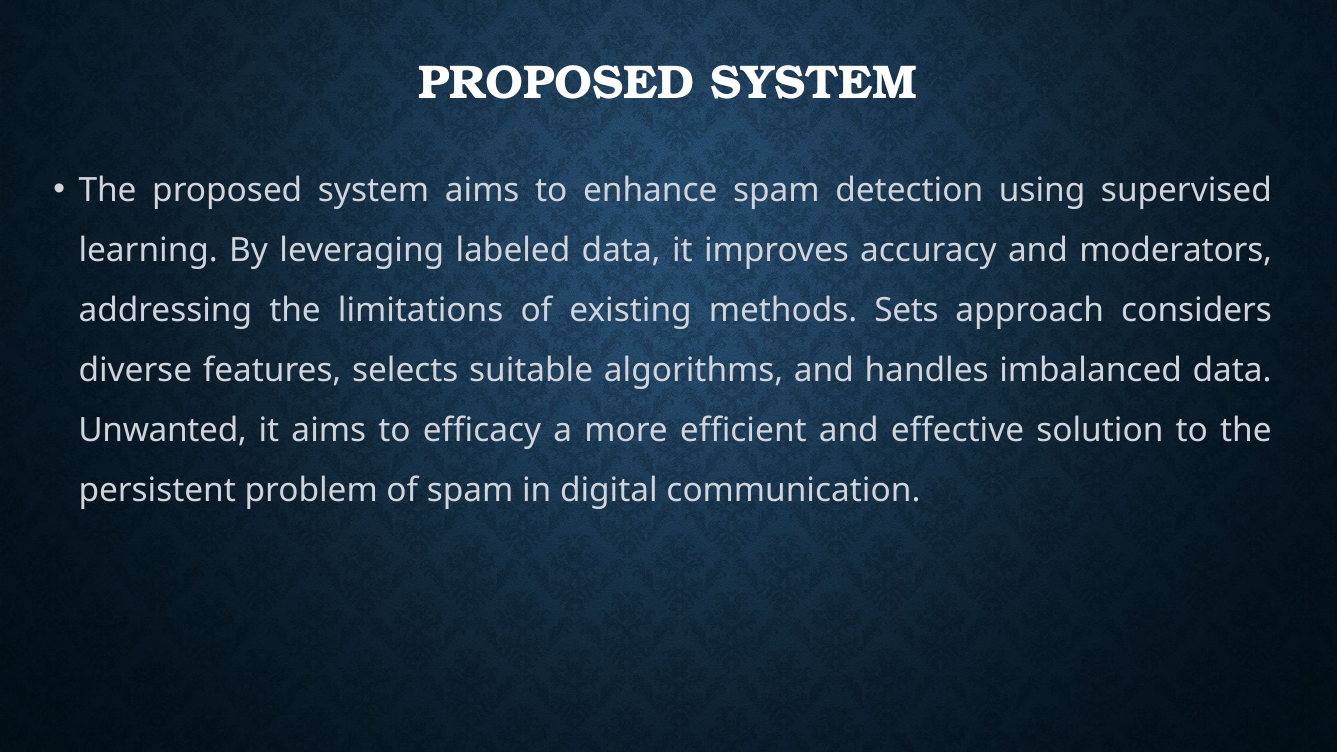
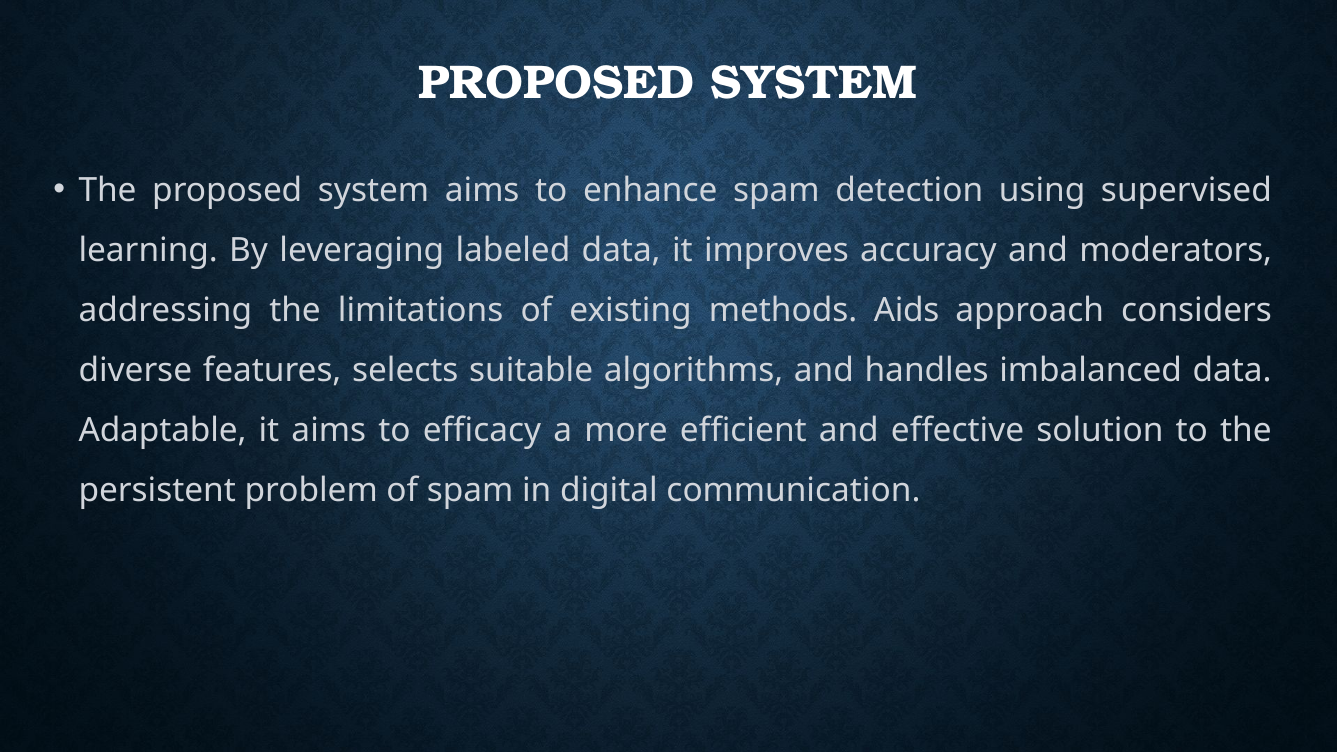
Sets: Sets -> Aids (907, 310)
Unwanted: Unwanted -> Adaptable (163, 431)
